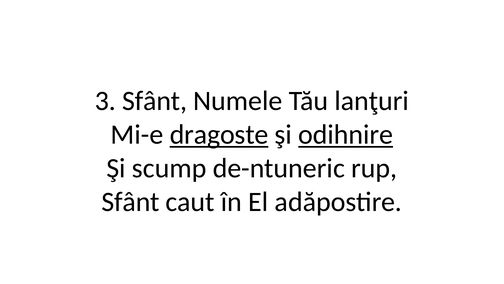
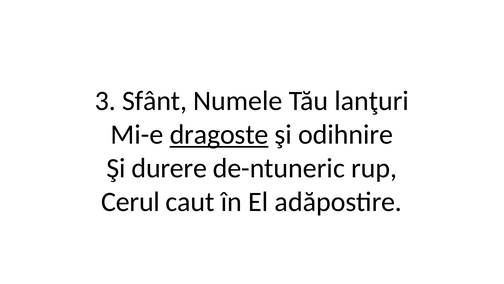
odihnire underline: present -> none (346, 134)
scump: scump -> durere (169, 168)
Sfânt: Sfânt -> Cerul (131, 202)
